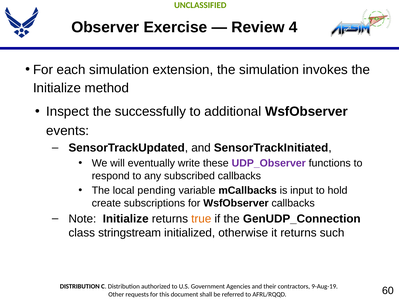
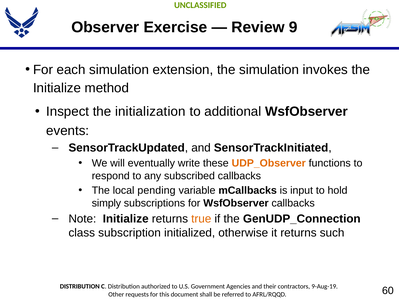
4: 4 -> 9 (293, 27)
successfully: successfully -> initialization (150, 112)
UDP_Observer colour: purple -> orange (269, 163)
create: create -> simply (106, 203)
stringstream: stringstream -> subscription (130, 233)
